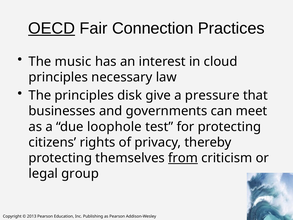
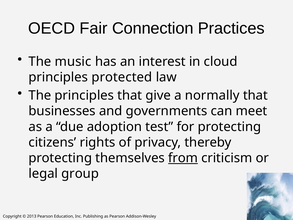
OECD underline: present -> none (52, 28)
necessary: necessary -> protected (122, 77)
principles disk: disk -> that (130, 95)
pressure: pressure -> normally (212, 95)
loophole: loophole -> adoption (114, 127)
